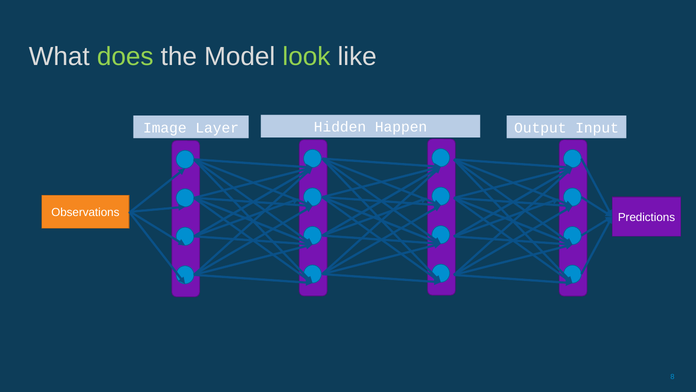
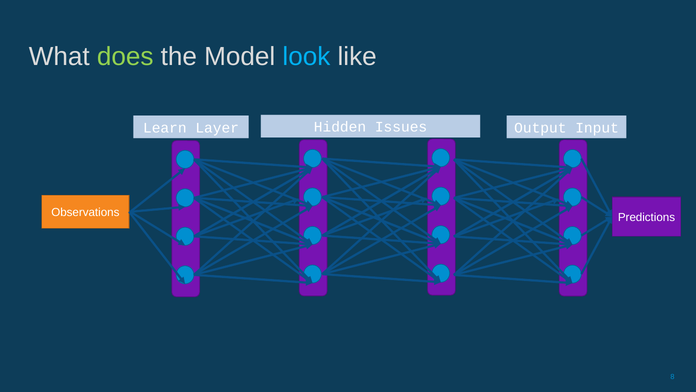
look colour: light green -> light blue (306, 57)
Image: Image -> Learn (165, 128)
Happen: Happen -> Issues (401, 127)
